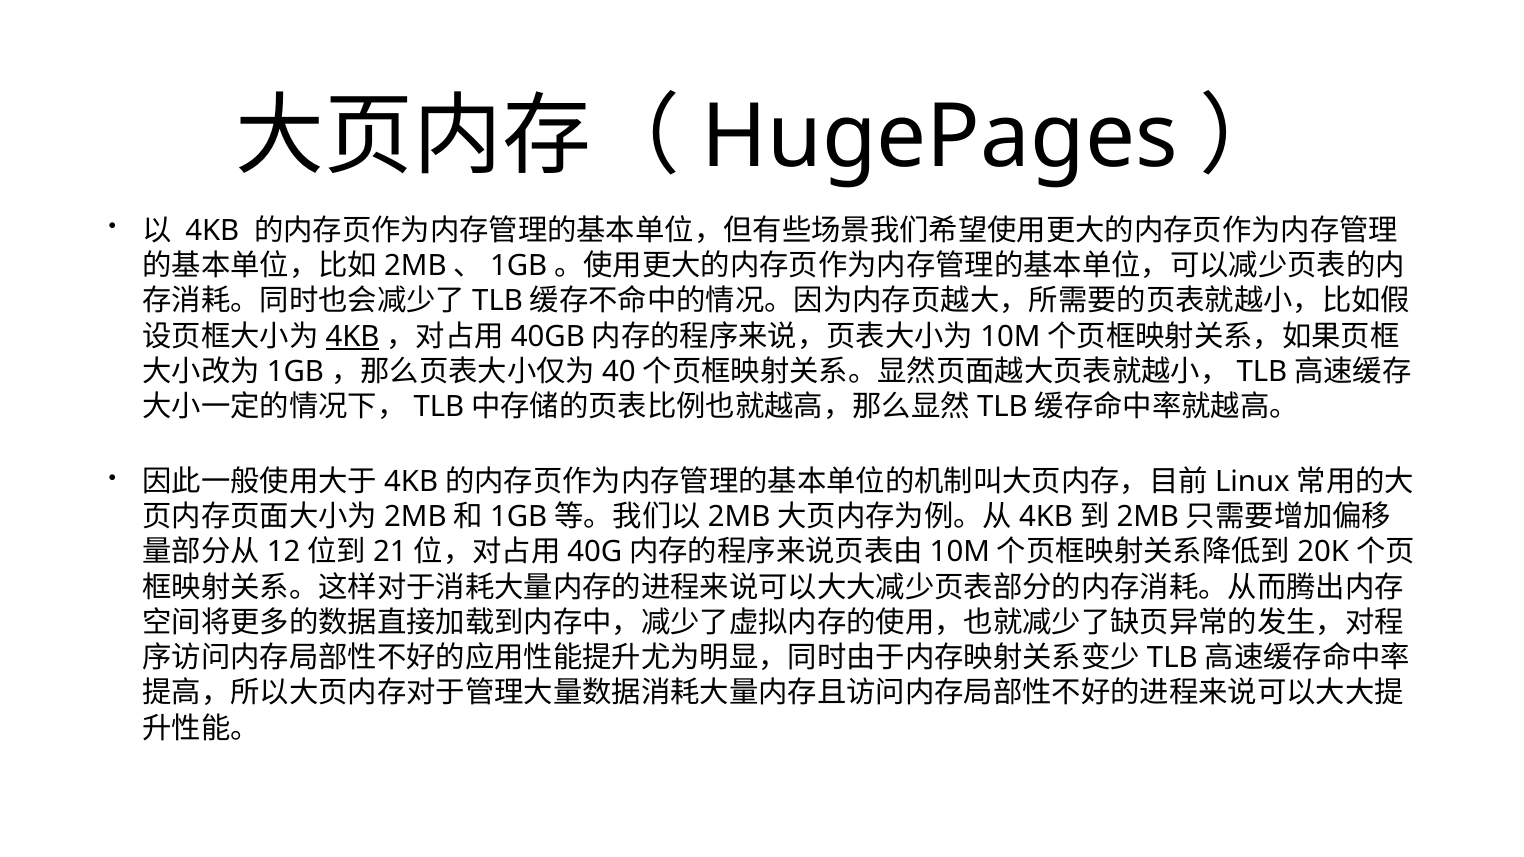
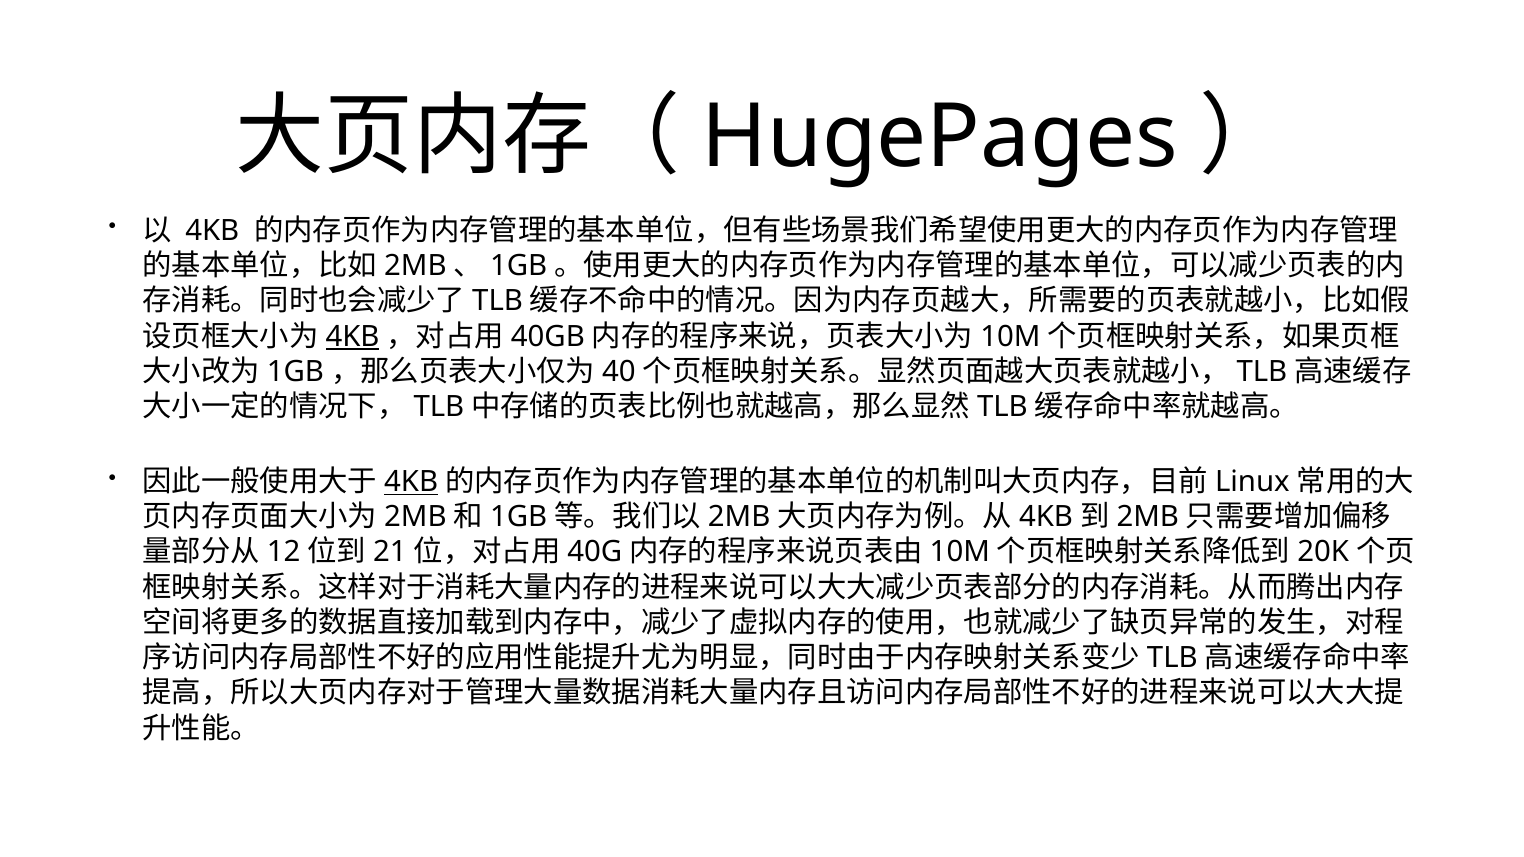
4KB underline: none -> present (411, 482)
